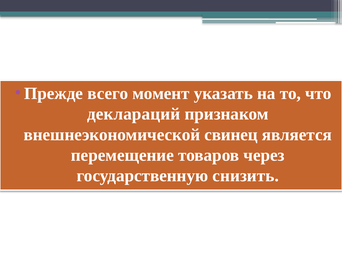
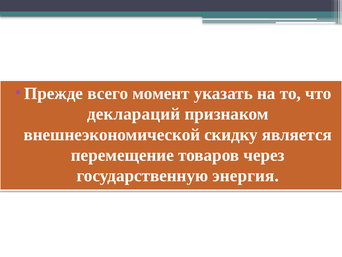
свинец: свинец -> скидку (231, 134)
снизить: снизить -> энергия (246, 175)
